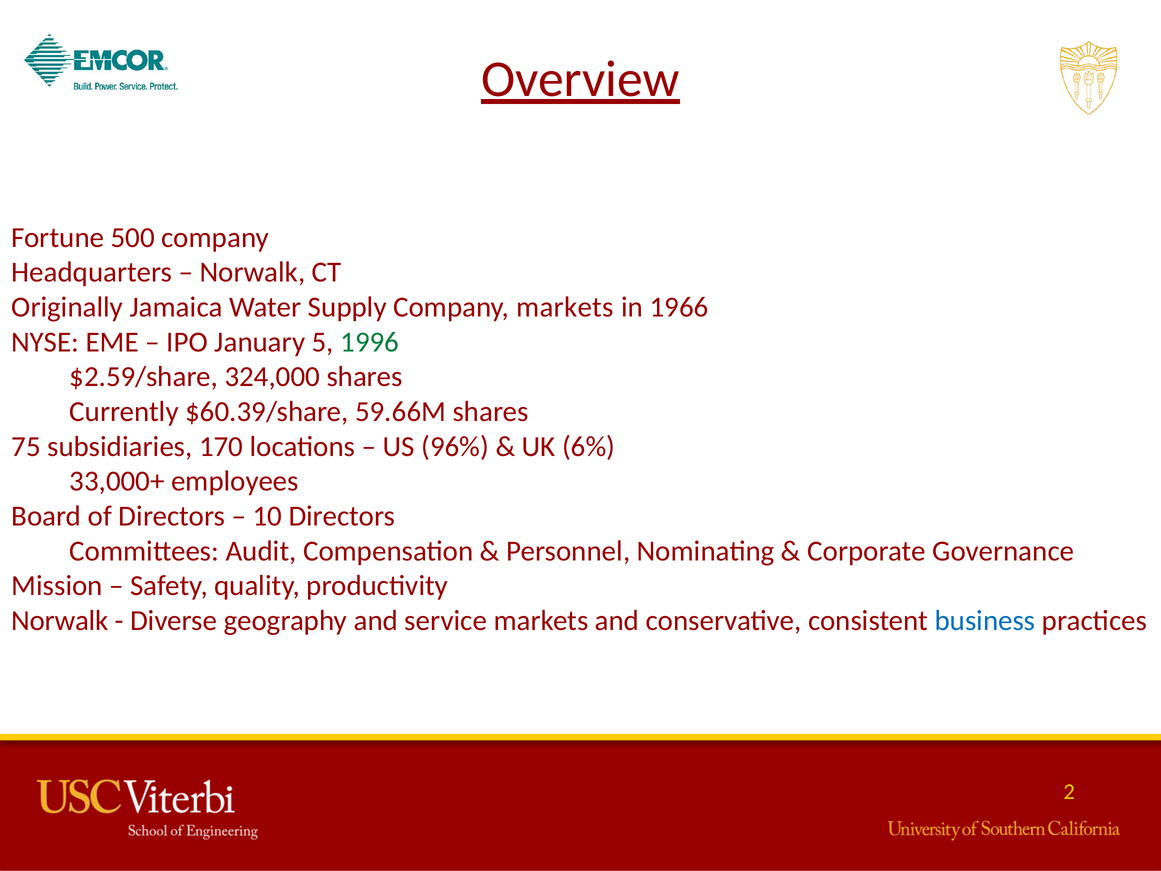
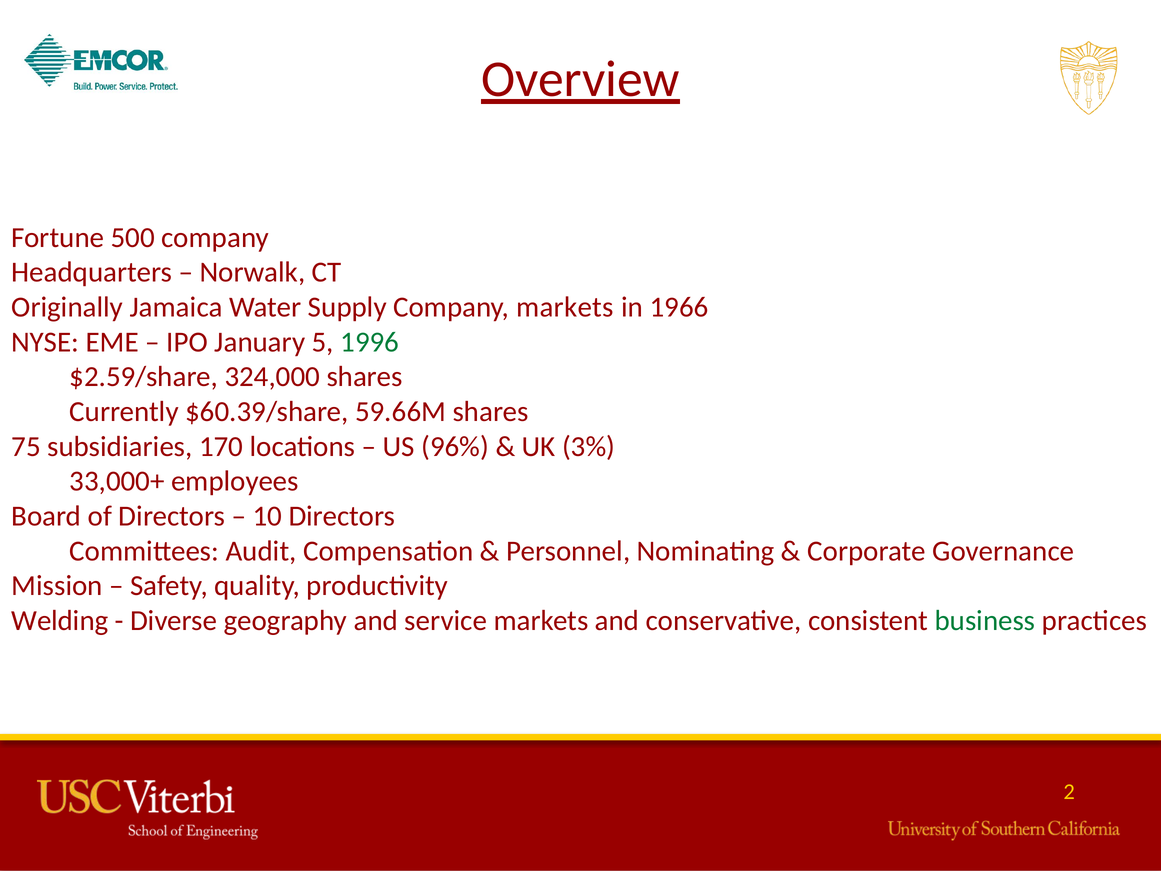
6%: 6% -> 3% (589, 446)
Norwalk: Norwalk -> Welding (60, 621)
business colour: blue -> green (985, 621)
